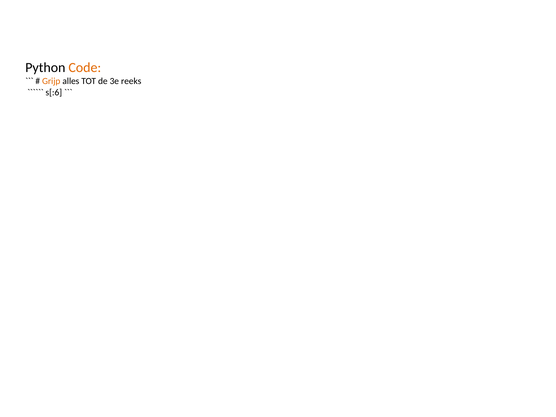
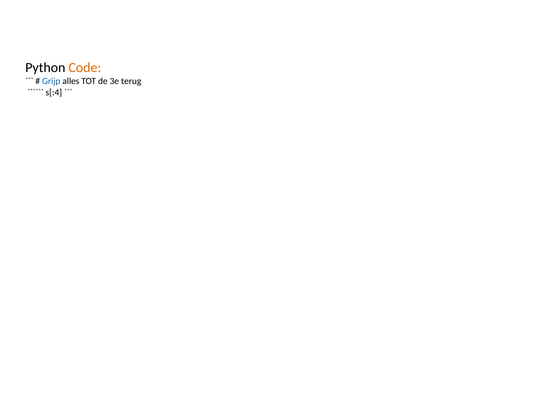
Grijp colour: orange -> blue (51, 81)
reeks: reeks -> terug (131, 81)
s[:6: s[:6 -> s[:4 (54, 92)
